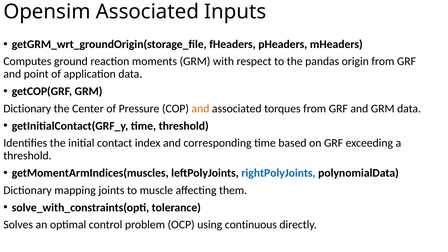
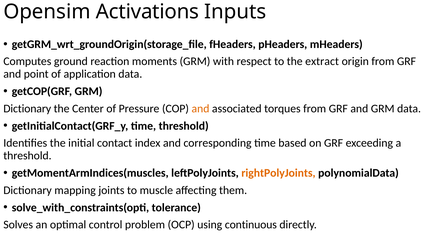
Opensim Associated: Associated -> Activations (148, 12)
pandas: pandas -> extract (322, 61)
rightPolyJoints colour: blue -> orange (278, 173)
